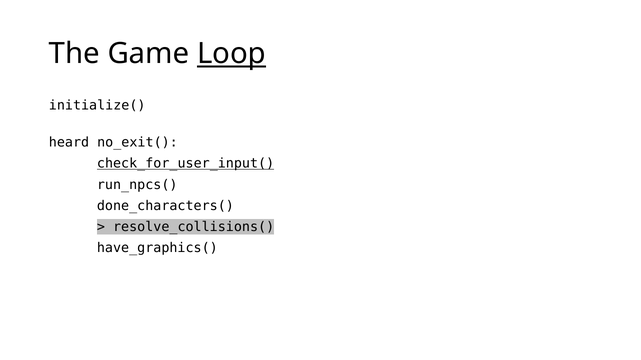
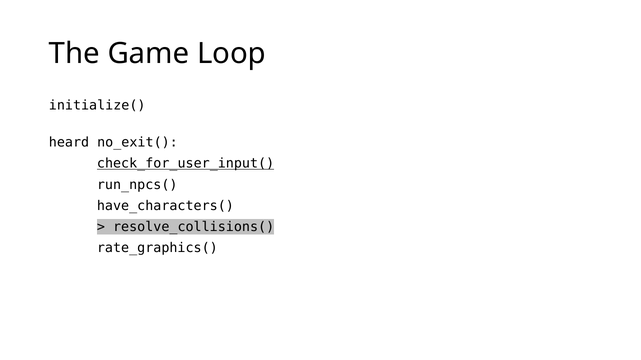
Loop underline: present -> none (232, 54)
done_characters(: done_characters( -> have_characters( (165, 206)
have_graphics(: have_graphics( -> rate_graphics( (157, 248)
